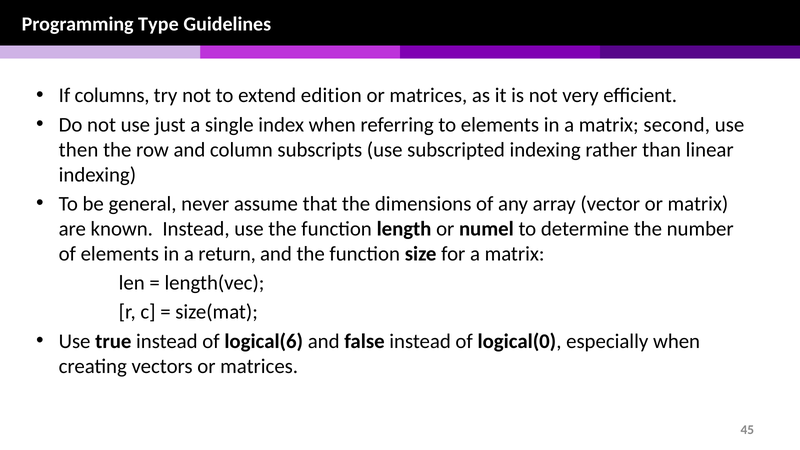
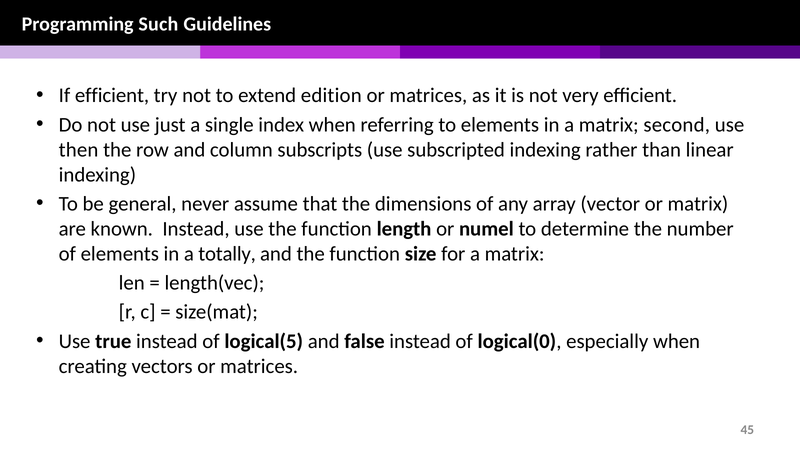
Type: Type -> Such (158, 24)
If columns: columns -> efficient (112, 96)
return: return -> totally (227, 254)
logical(6: logical(6 -> logical(5 (264, 341)
